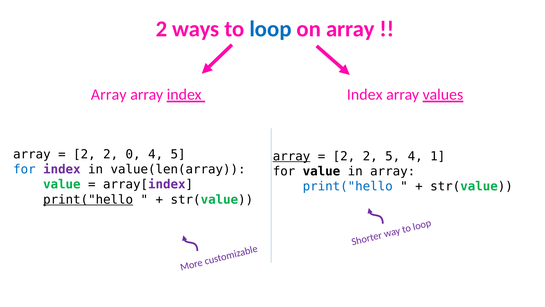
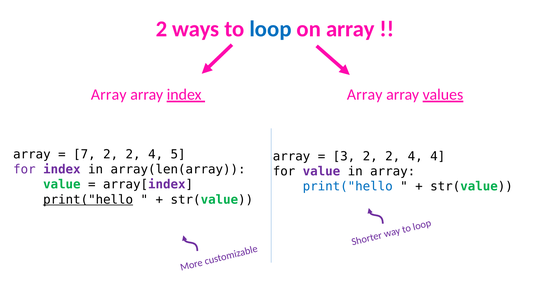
index Index: Index -> Array (365, 95)
2: 2 -> 7 (84, 154)
0: 0 -> 2 (133, 154)
array underline: present -> none (292, 156)
2: 2 -> 3 (344, 156)
5: 5 -> 2 (393, 156)
4 1: 1 -> 4 (438, 156)
for colour: blue -> purple (24, 169)
value(len(array: value(len(array -> array(len(array (178, 169)
value colour: black -> purple (321, 171)
